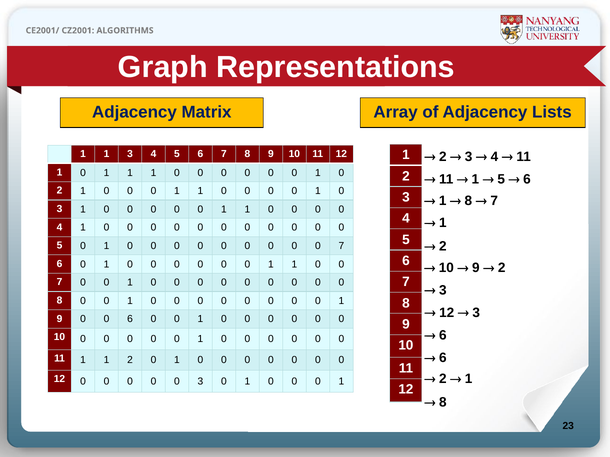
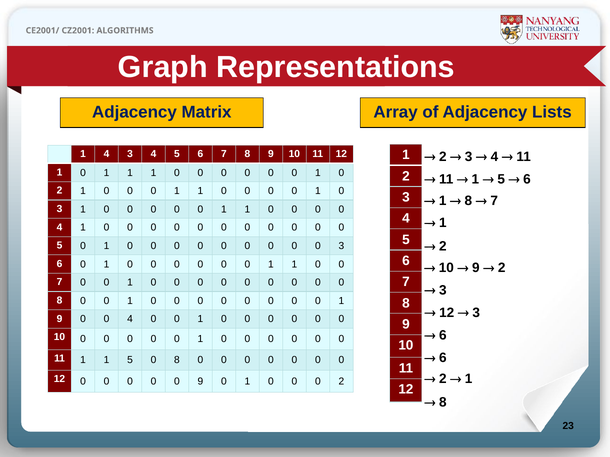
1: 1 -> 4 (106, 154)
0 0 0 7: 7 -> 3 (341, 246)
9 0 0 6: 6 -> 4 (130, 319)
1 1 2: 2 -> 5 (130, 360)
1: 1 -> 8 (177, 360)
0 0 3: 3 -> 9 (200, 382)
1: 1 -> 2 (341, 382)
